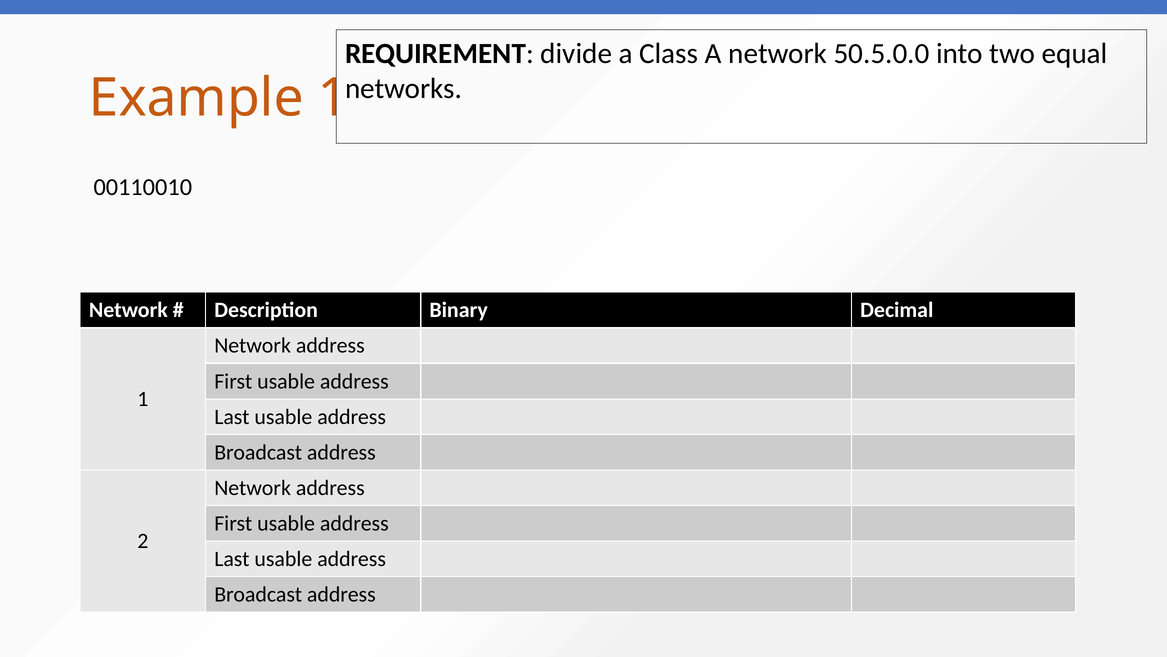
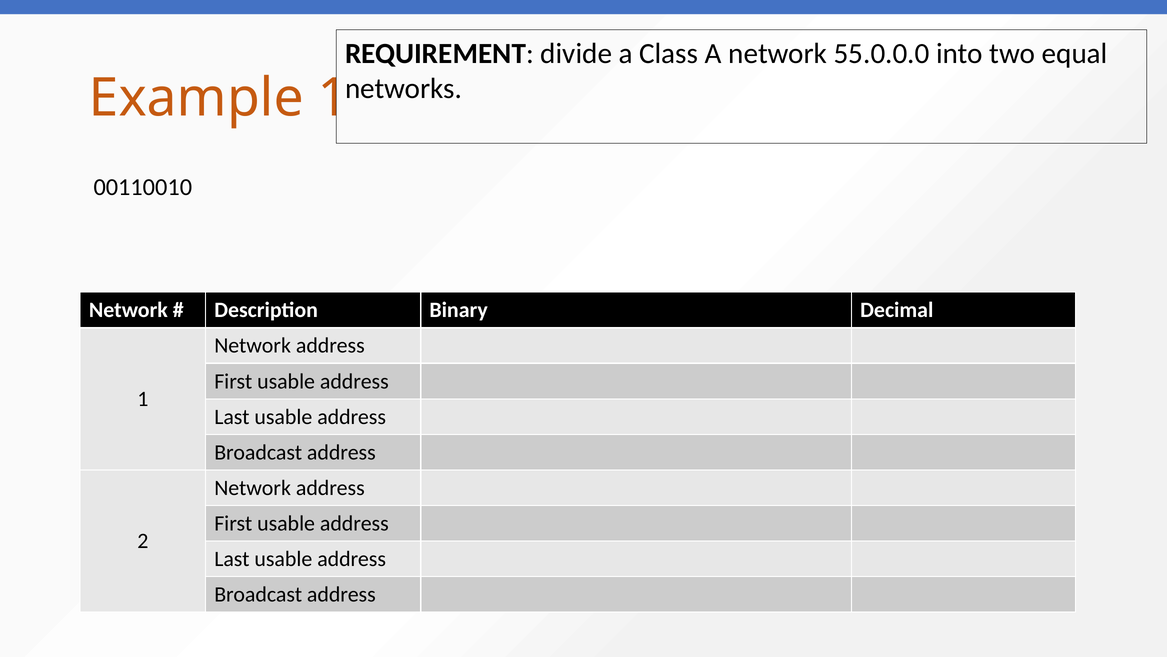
50.5.0.0: 50.5.0.0 -> 55.0.0.0 (882, 54)
